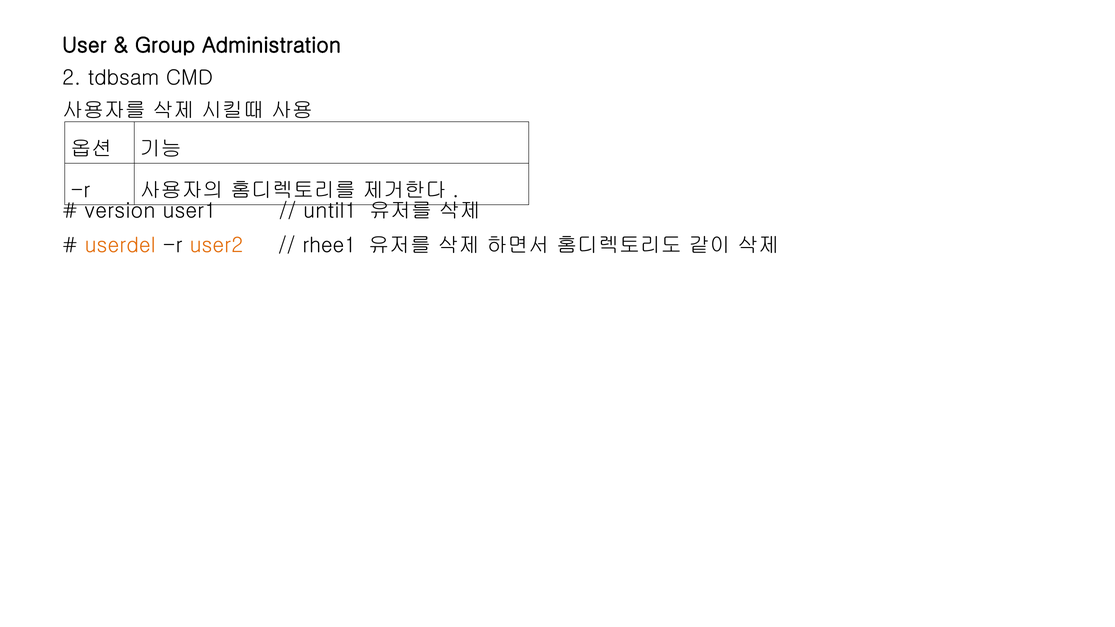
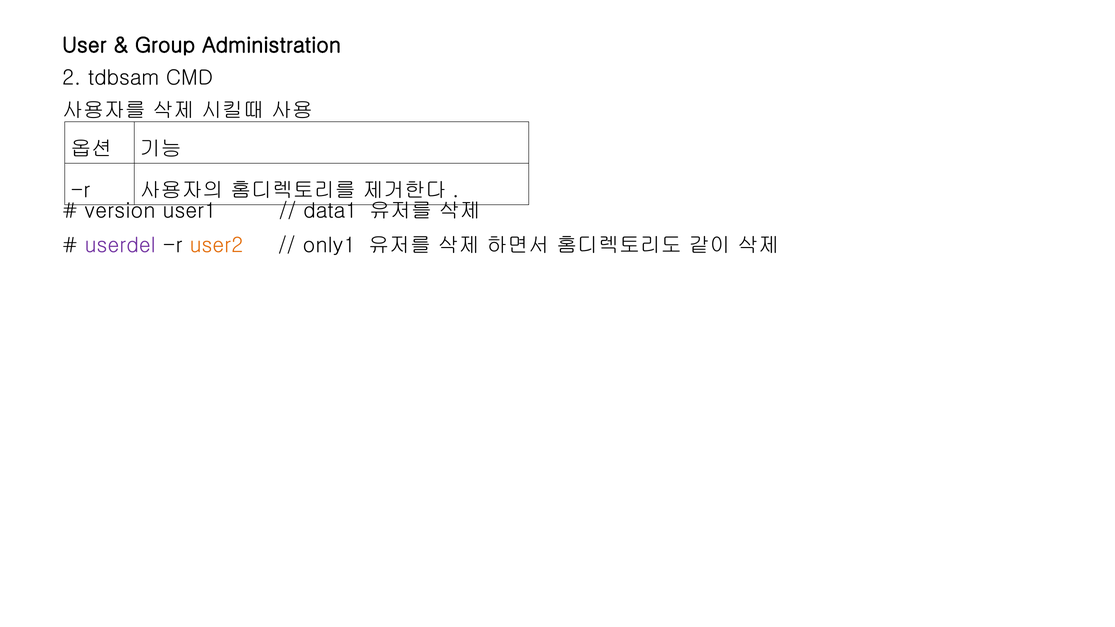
until1: until1 -> data1 (330, 211)
userdel colour: orange -> purple (120, 245)
rhee1: rhee1 -> only1 (329, 245)
